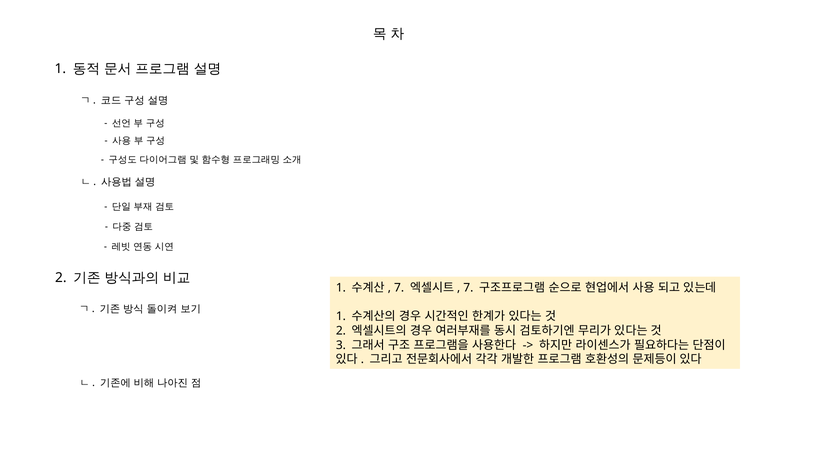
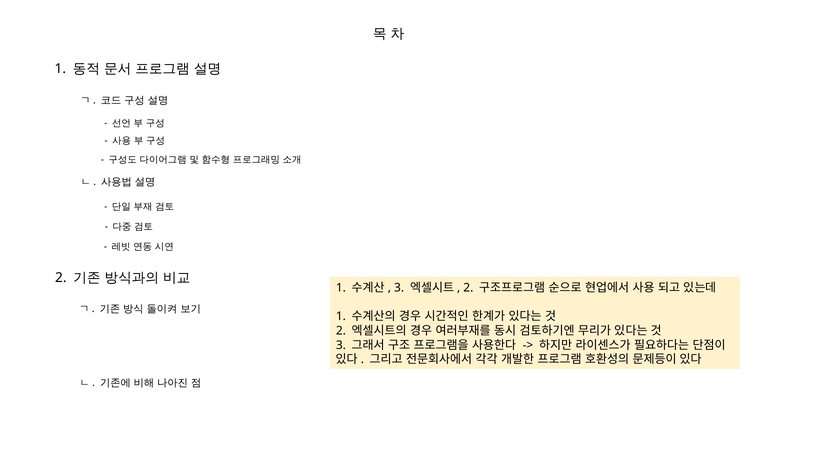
7: 7 -> 3 (399, 288)
7: 7 -> 2 (468, 288)
